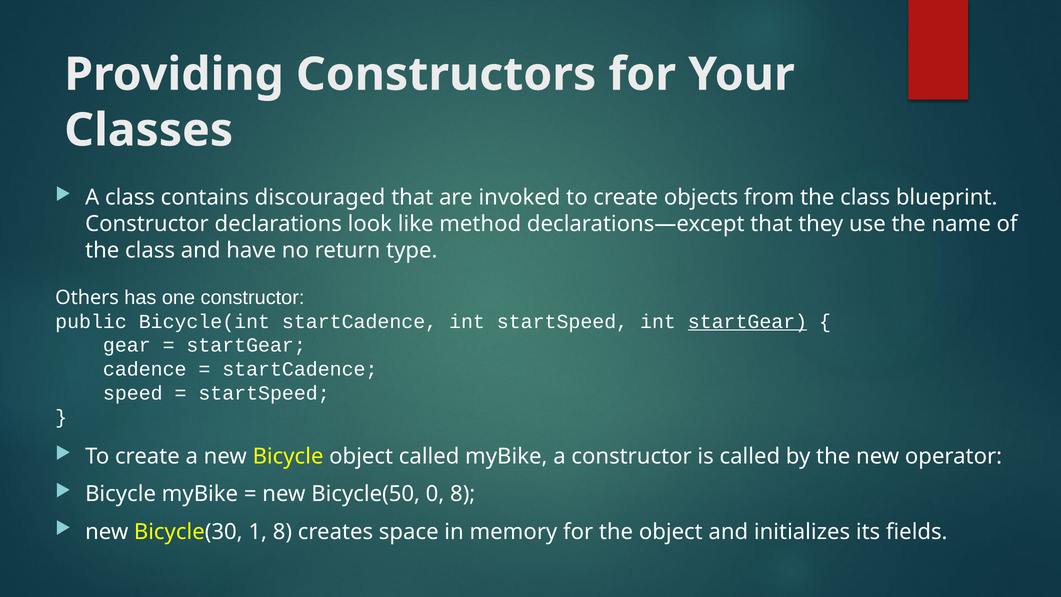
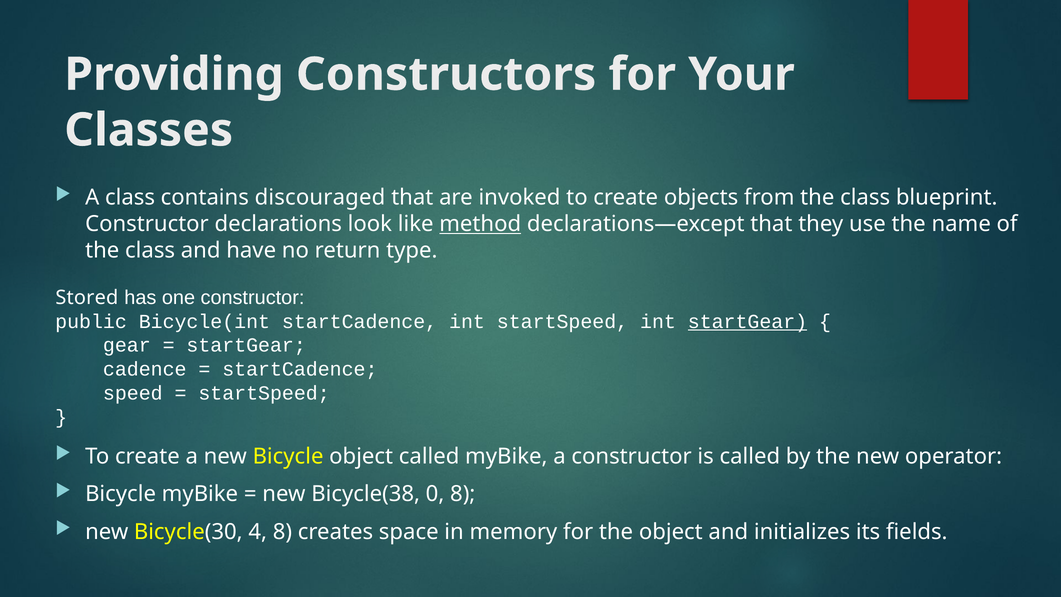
method underline: none -> present (480, 224)
Others: Others -> Stored (87, 298)
Bicycle(50: Bicycle(50 -> Bicycle(38 (366, 494)
1: 1 -> 4 (258, 532)
